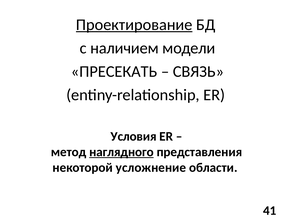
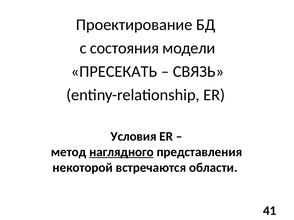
Проектирование underline: present -> none (134, 25)
наличием: наличием -> состояния (124, 48)
усложнение: усложнение -> встречаются (151, 168)
